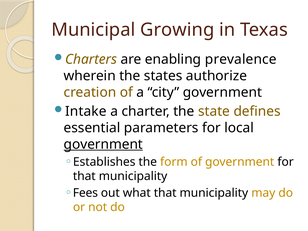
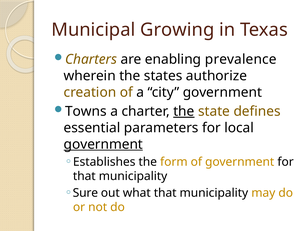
Intake: Intake -> Towns (86, 111)
the underline: none -> present (184, 111)
Fees: Fees -> Sure (85, 193)
